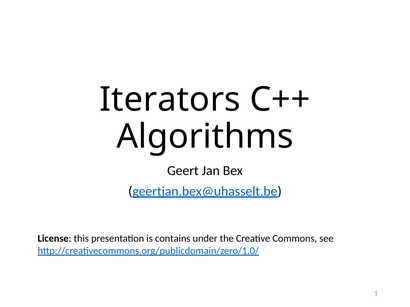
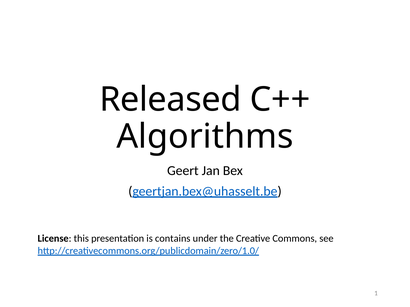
Iterators: Iterators -> Released (170, 100)
